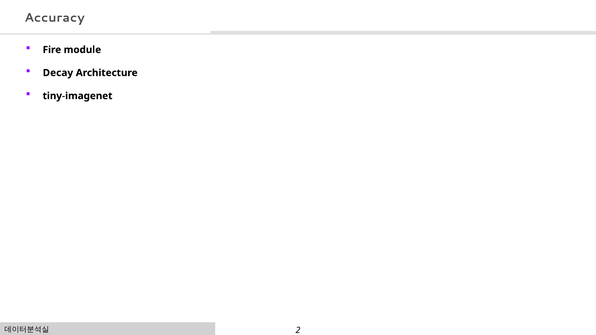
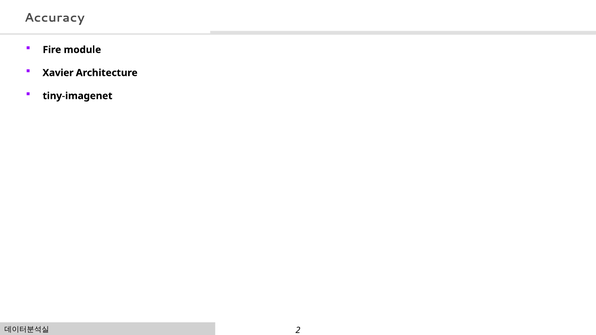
Decay: Decay -> Xavier (58, 73)
